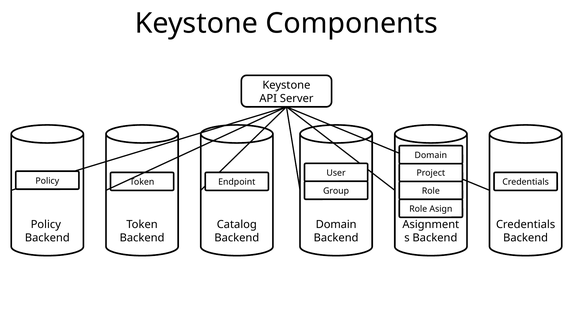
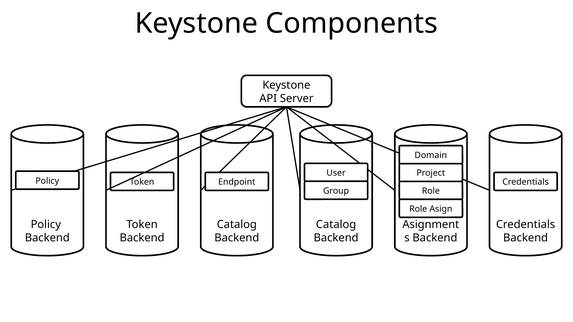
Domain: Domain -> Catalog (336, 225)
